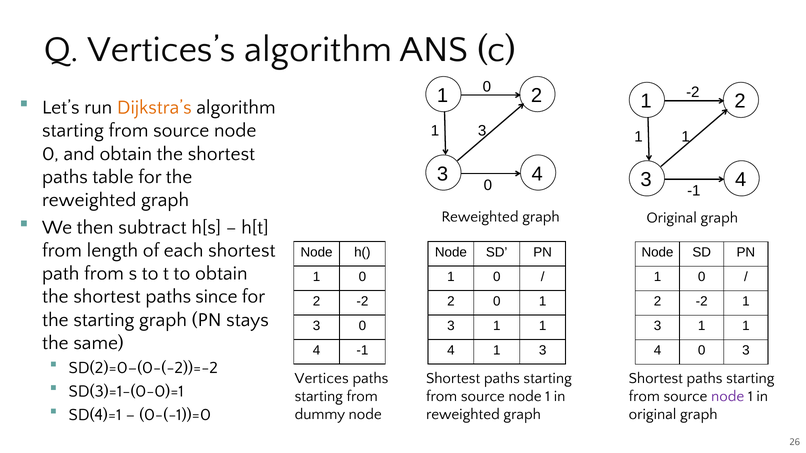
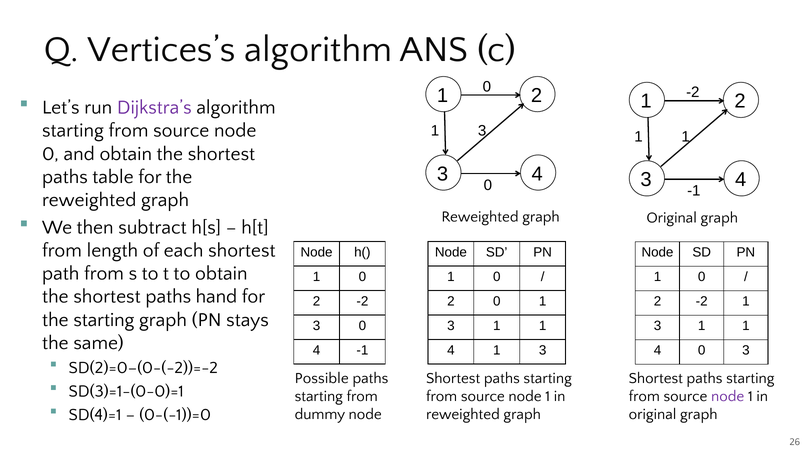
Dijkstra’s colour: orange -> purple (154, 108)
since: since -> hand (216, 297)
Vertices: Vertices -> Possible (322, 378)
